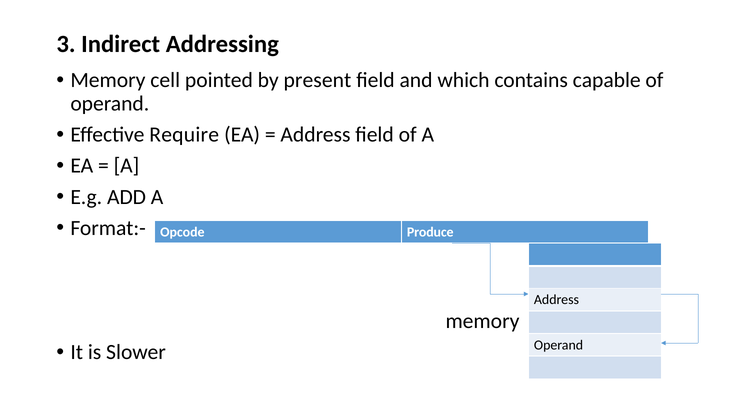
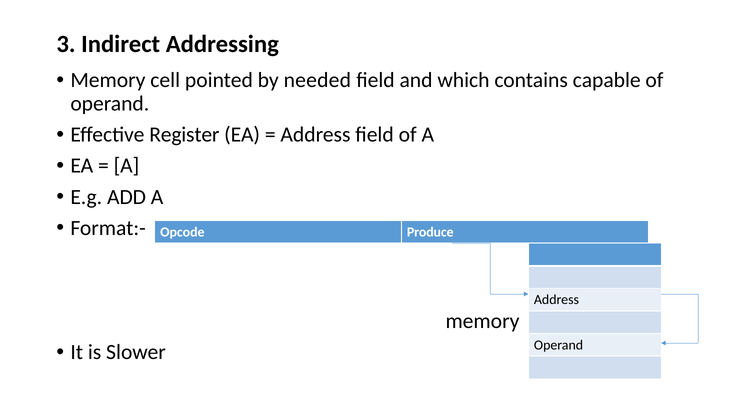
present: present -> needed (317, 80)
Require: Require -> Register (184, 135)
